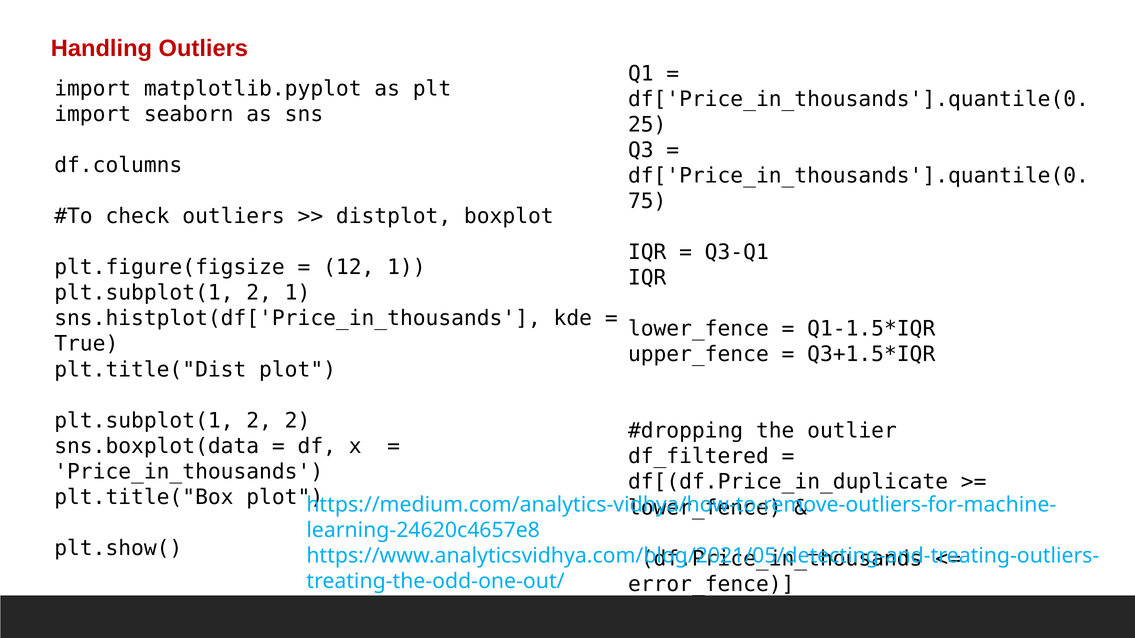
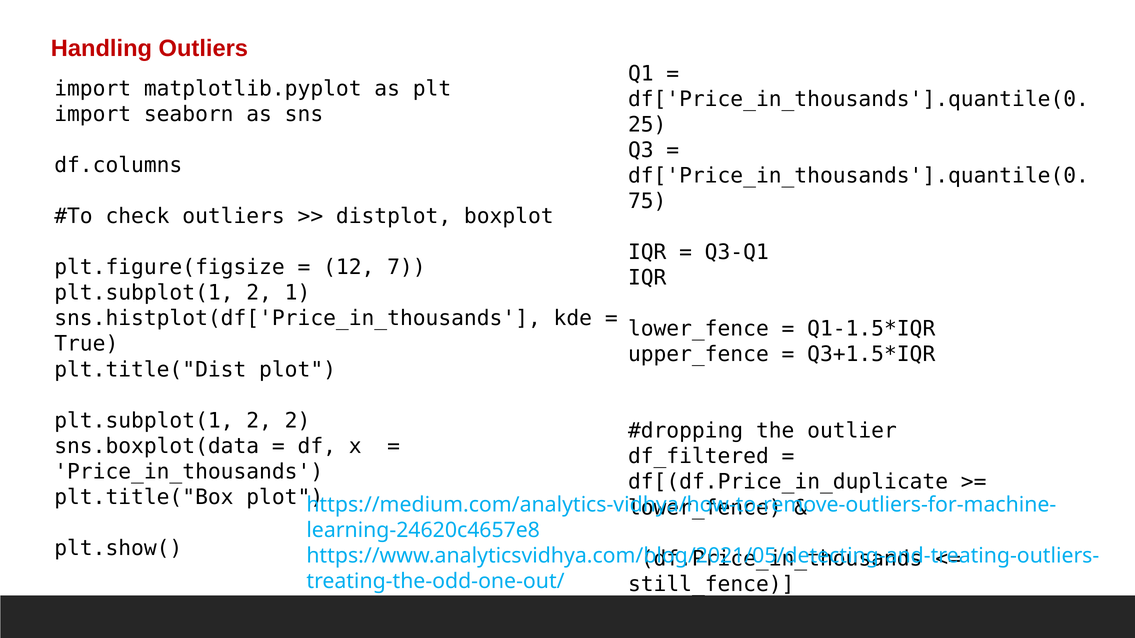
12 1: 1 -> 7 (406, 268)
error_fence: error_fence -> still_fence (711, 584)
